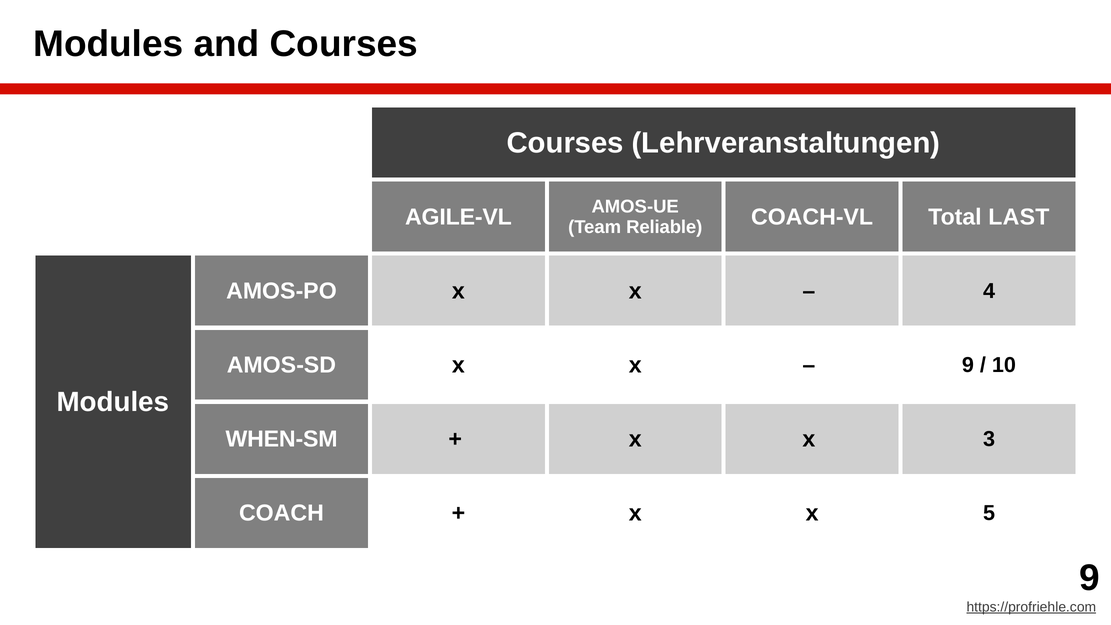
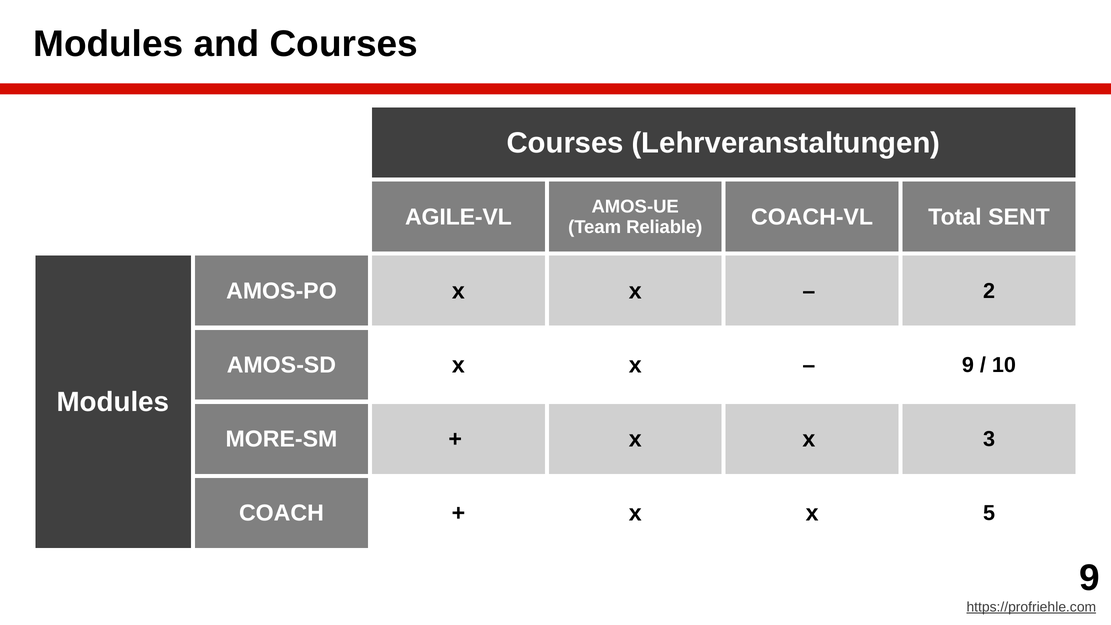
LAST: LAST -> SENT (1019, 217)
4: 4 -> 2 (989, 291)
WHEN-SM: WHEN-SM -> MORE-SM (281, 439)
